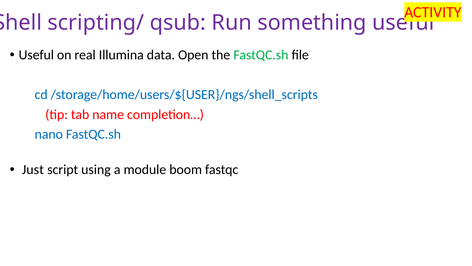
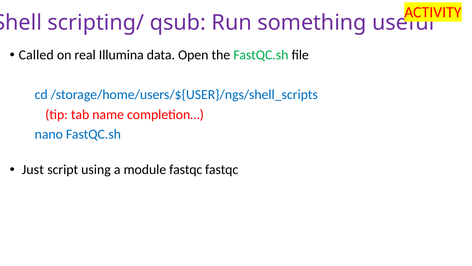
Useful: Useful -> Called (36, 55)
module boom: boom -> fastqc (186, 169)
